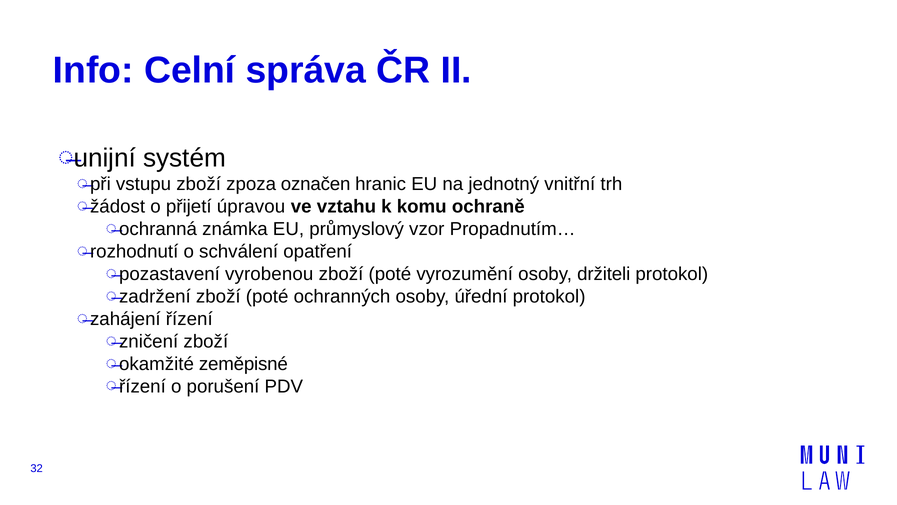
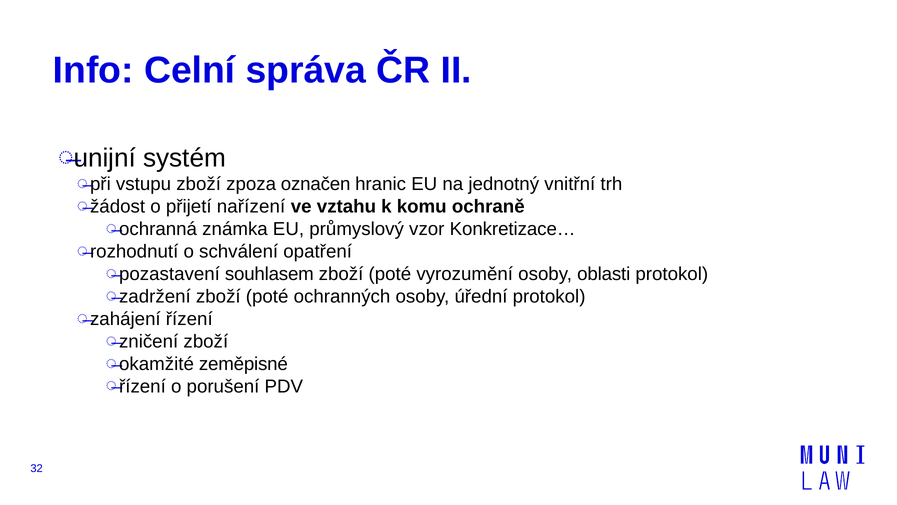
úpravou: úpravou -> nařízení (251, 207)
Propadnutím…: Propadnutím… -> Konkretizace… (513, 229)
vyrobenou: vyrobenou -> souhlasem (269, 274)
držiteli: držiteli -> oblasti (604, 274)
